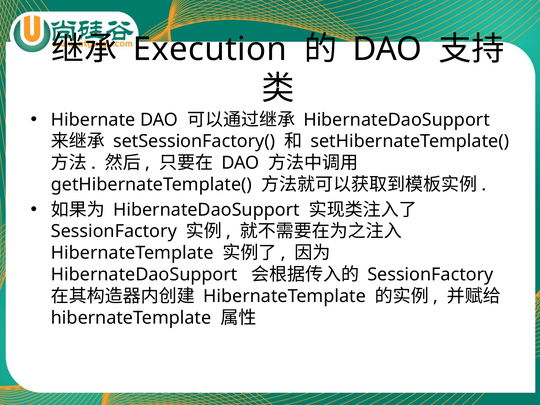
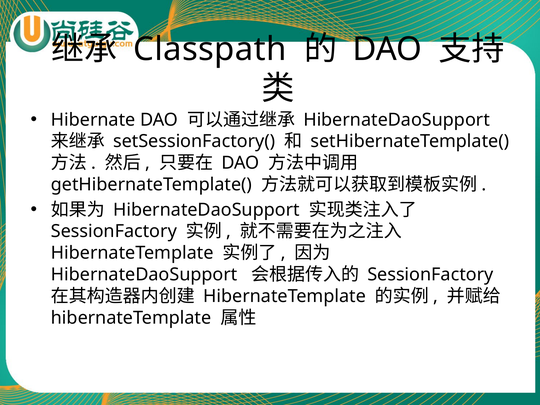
Execution: Execution -> Classpath (210, 49)
